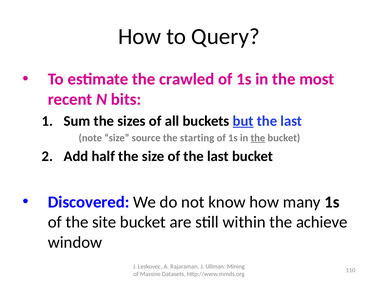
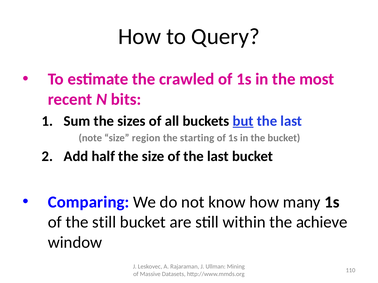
source: source -> region (146, 138)
the underline: present -> none (258, 138)
Discovered: Discovered -> Comparing (89, 202)
the site: site -> still (104, 223)
